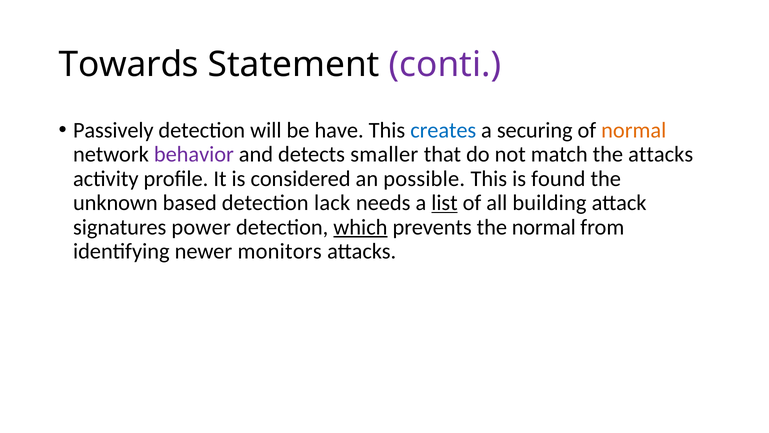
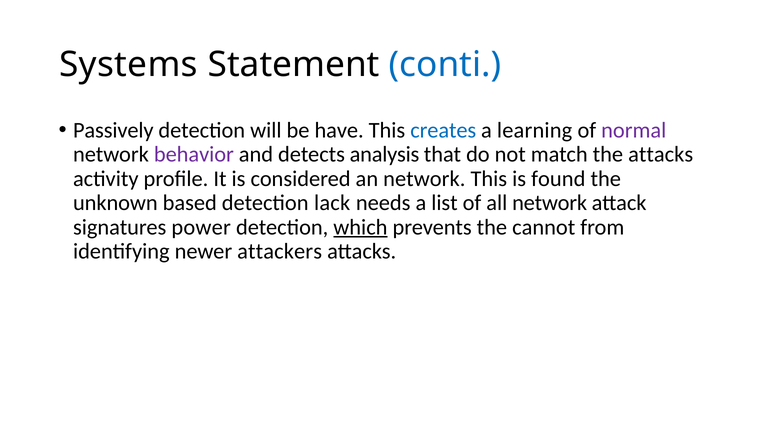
Towards: Towards -> Systems (128, 65)
conti colour: purple -> blue (445, 65)
securing: securing -> learning (535, 130)
normal colour: orange -> purple (634, 130)
smaller: smaller -> analysis (385, 154)
an possible: possible -> network (424, 178)
list underline: present -> none (444, 203)
all building: building -> network (550, 203)
the normal: normal -> cannot (544, 227)
monitors: monitors -> attackers (280, 251)
